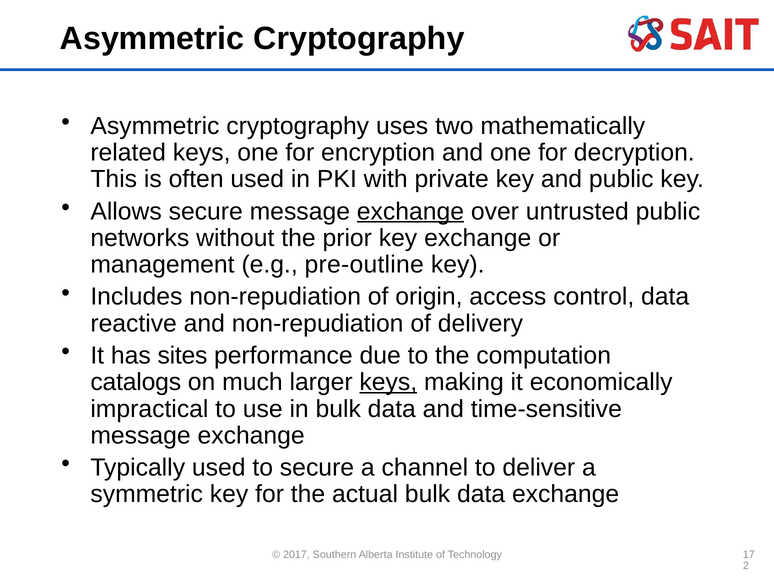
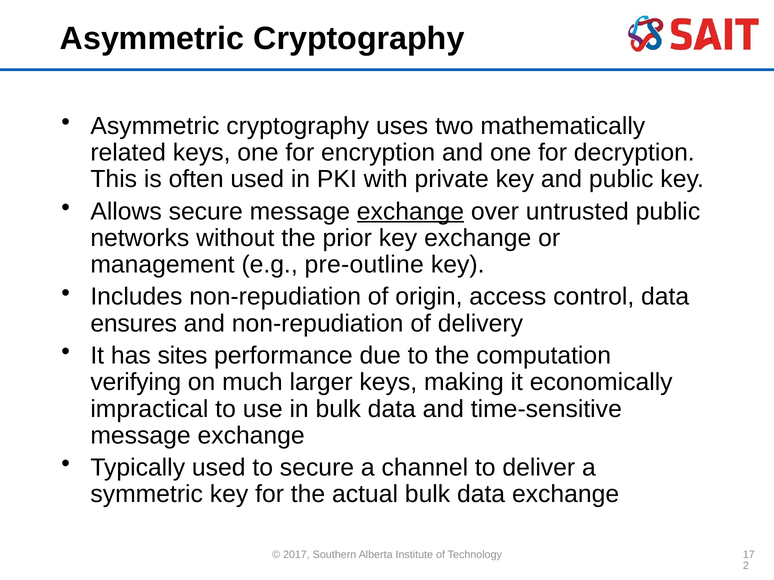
reactive: reactive -> ensures (134, 324)
catalogs: catalogs -> verifying (136, 383)
keys underline: present -> none (388, 383)
